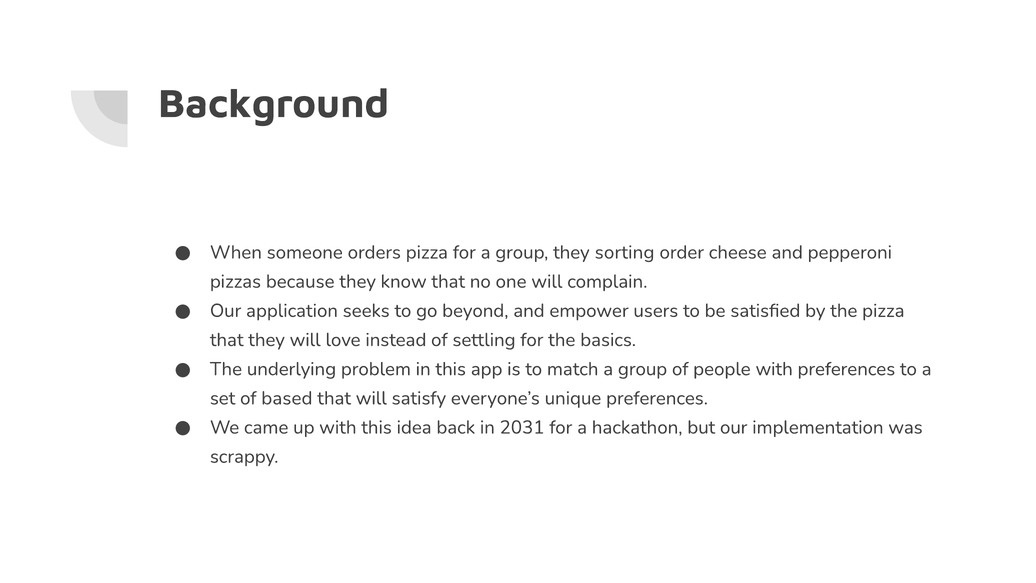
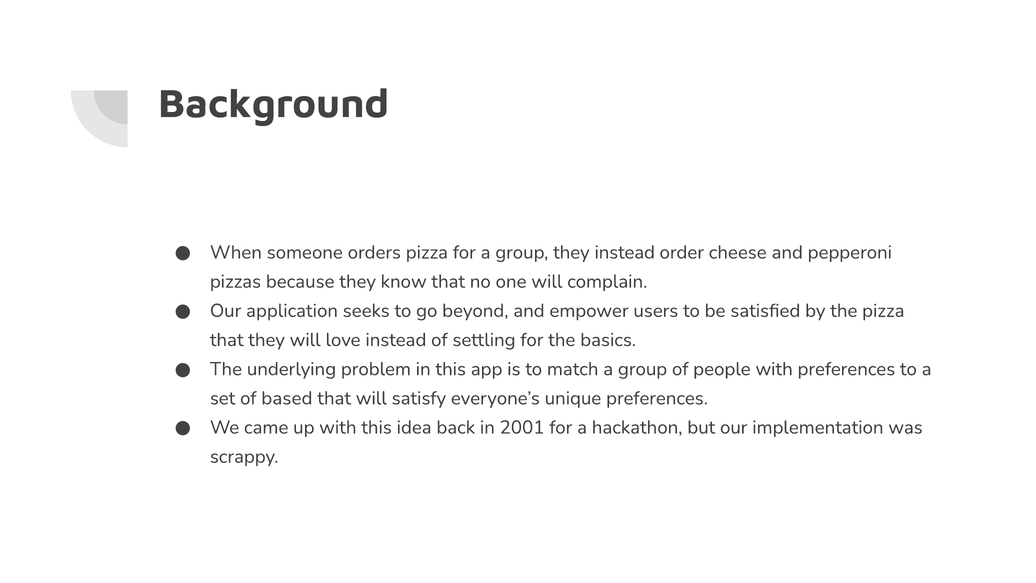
they sorting: sorting -> instead (625, 252)
2031: 2031 -> 2001 (522, 427)
